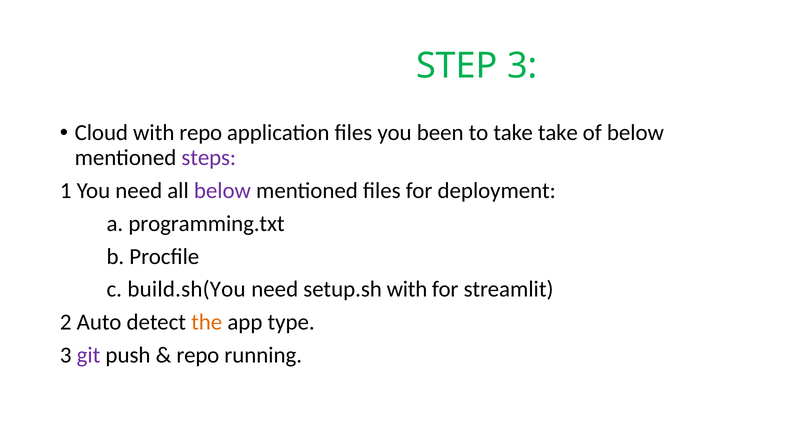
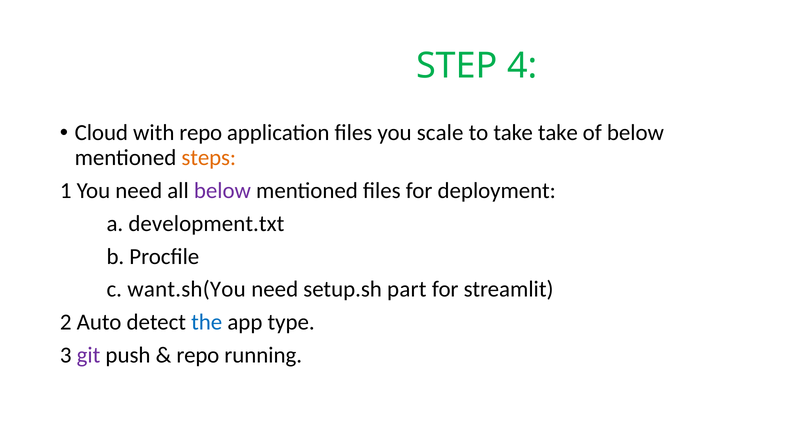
STEP 3: 3 -> 4 (522, 66)
been: been -> scale (440, 133)
steps colour: purple -> orange (209, 158)
programming.txt: programming.txt -> development.txt (206, 224)
build.sh(You: build.sh(You -> want.sh(You (187, 289)
setup.sh with: with -> part (407, 289)
the colour: orange -> blue (207, 322)
